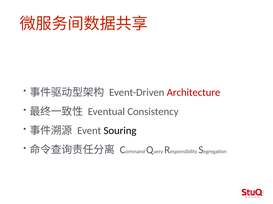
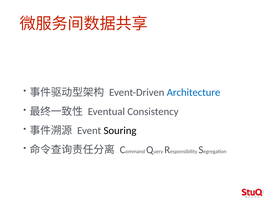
Architecture colour: red -> blue (194, 93)
